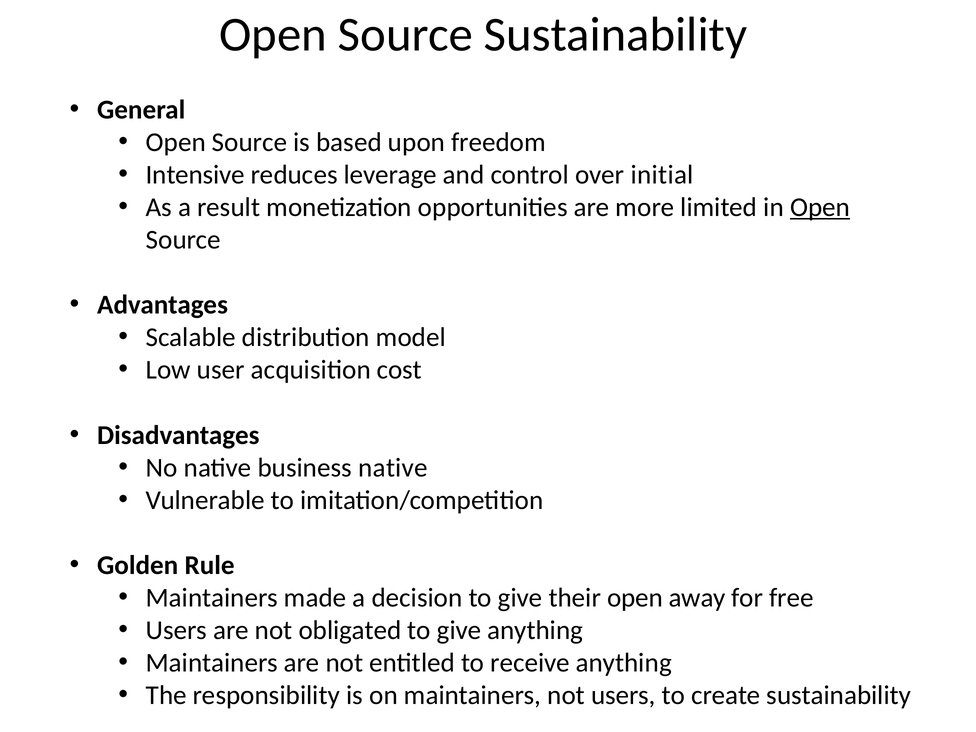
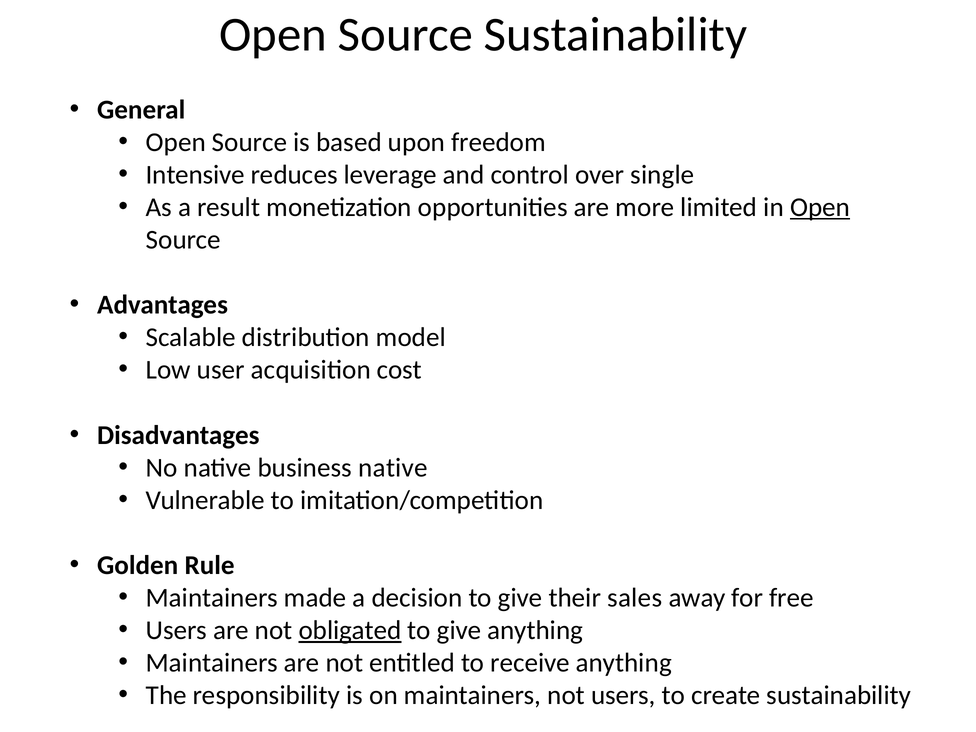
initial: initial -> single (662, 175)
their open: open -> sales (635, 598)
obligated underline: none -> present (350, 630)
